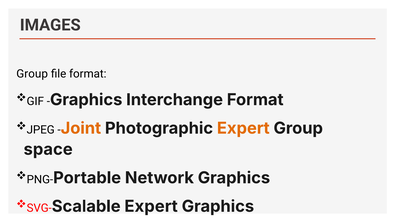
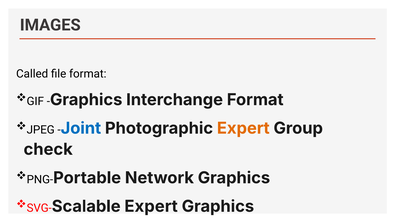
Group: Group -> Called (32, 74)
Joint colour: orange -> blue (81, 128)
space: space -> check (48, 149)
